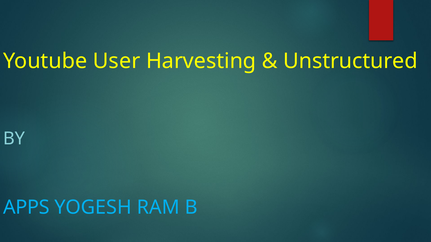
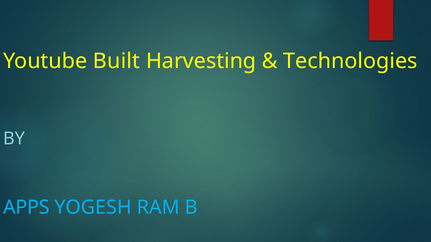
User: User -> Built (116, 61)
Unstructured: Unstructured -> Technologies (350, 61)
